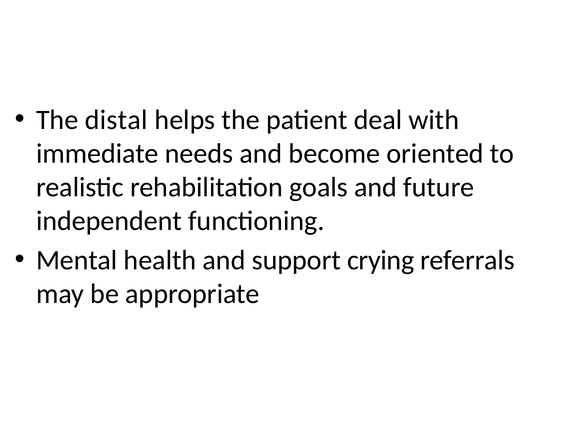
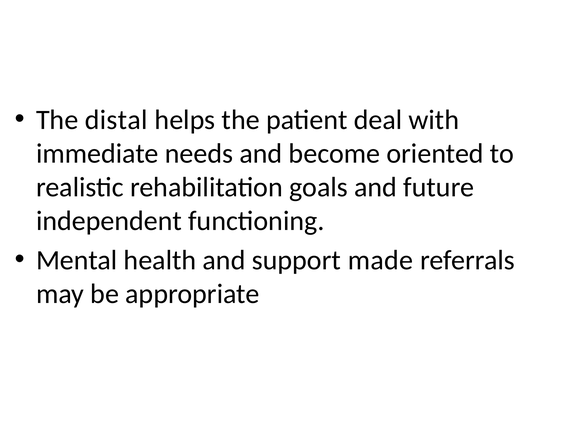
crying: crying -> made (380, 260)
